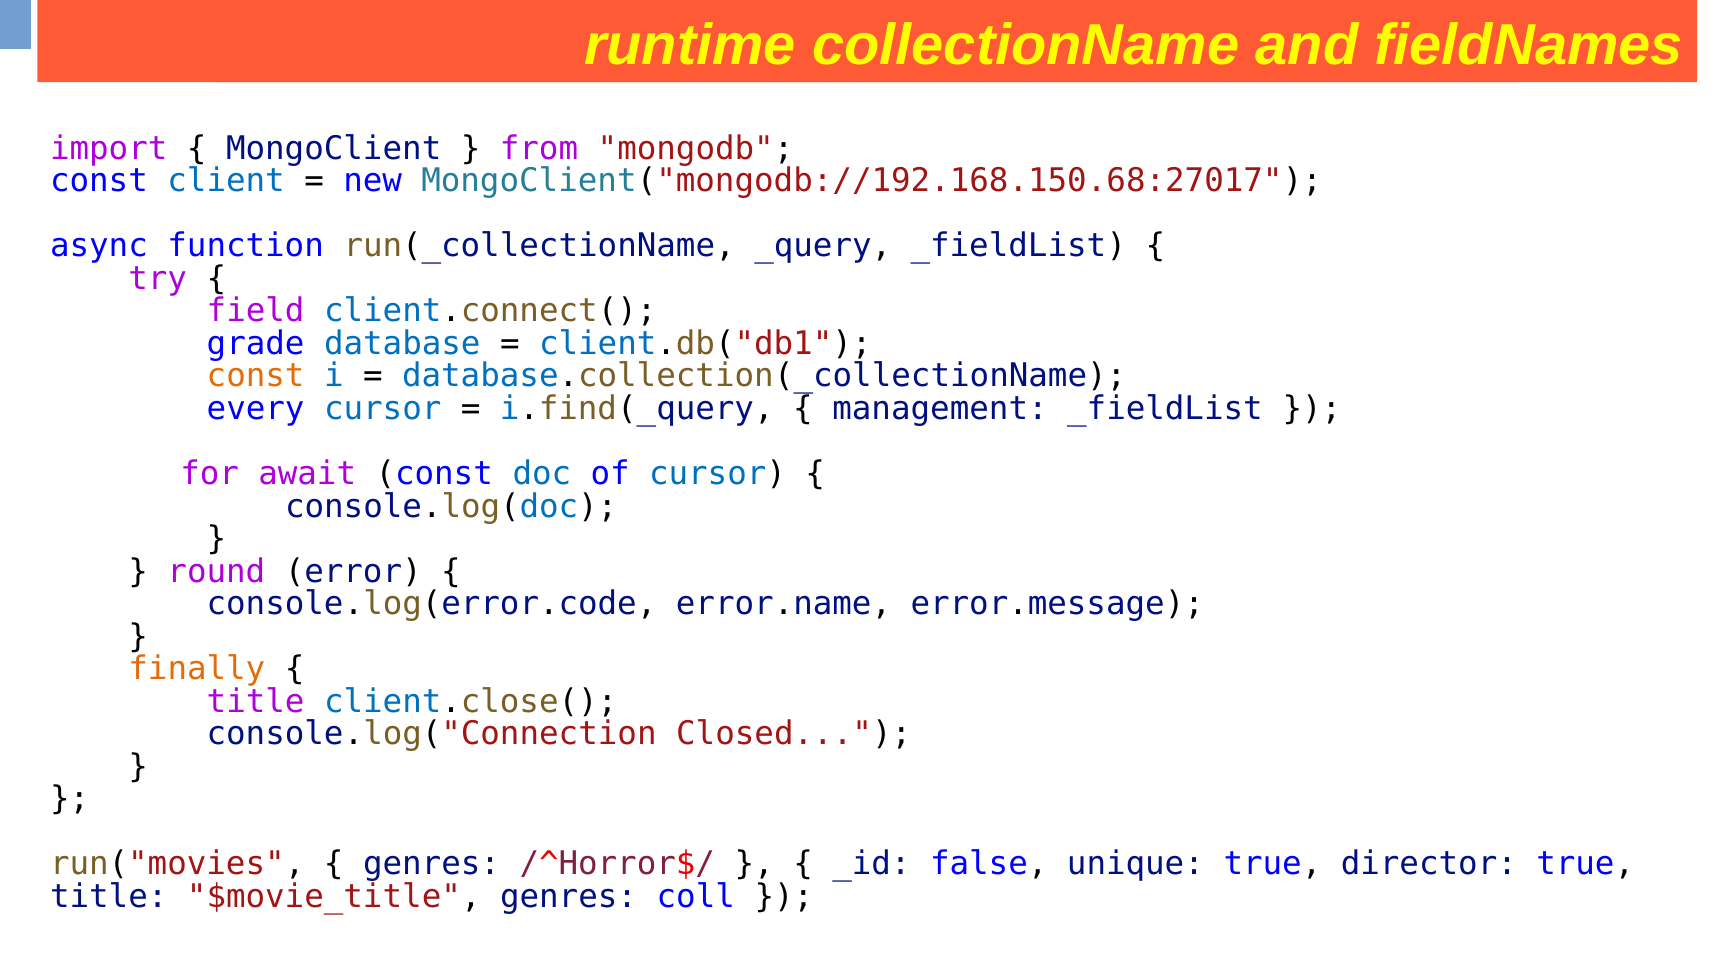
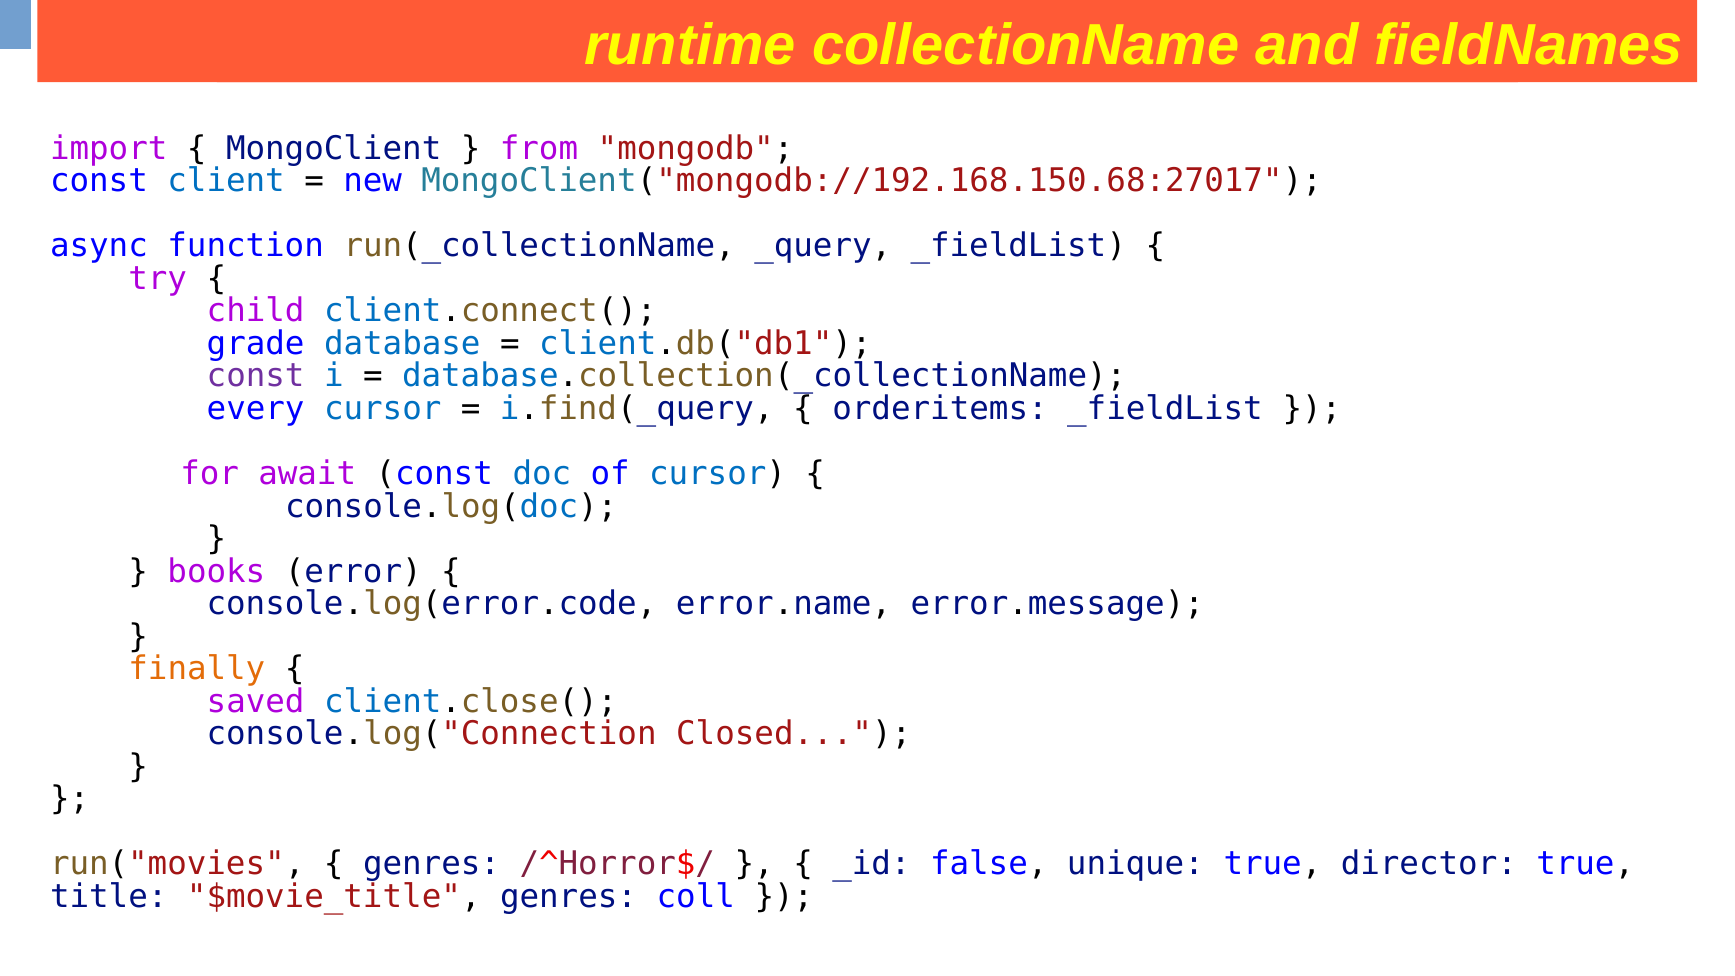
field: field -> child (256, 311)
const colour: orange -> purple (256, 376)
management: management -> orderitems (940, 409)
round: round -> books (216, 571)
title: title -> saved (256, 702)
